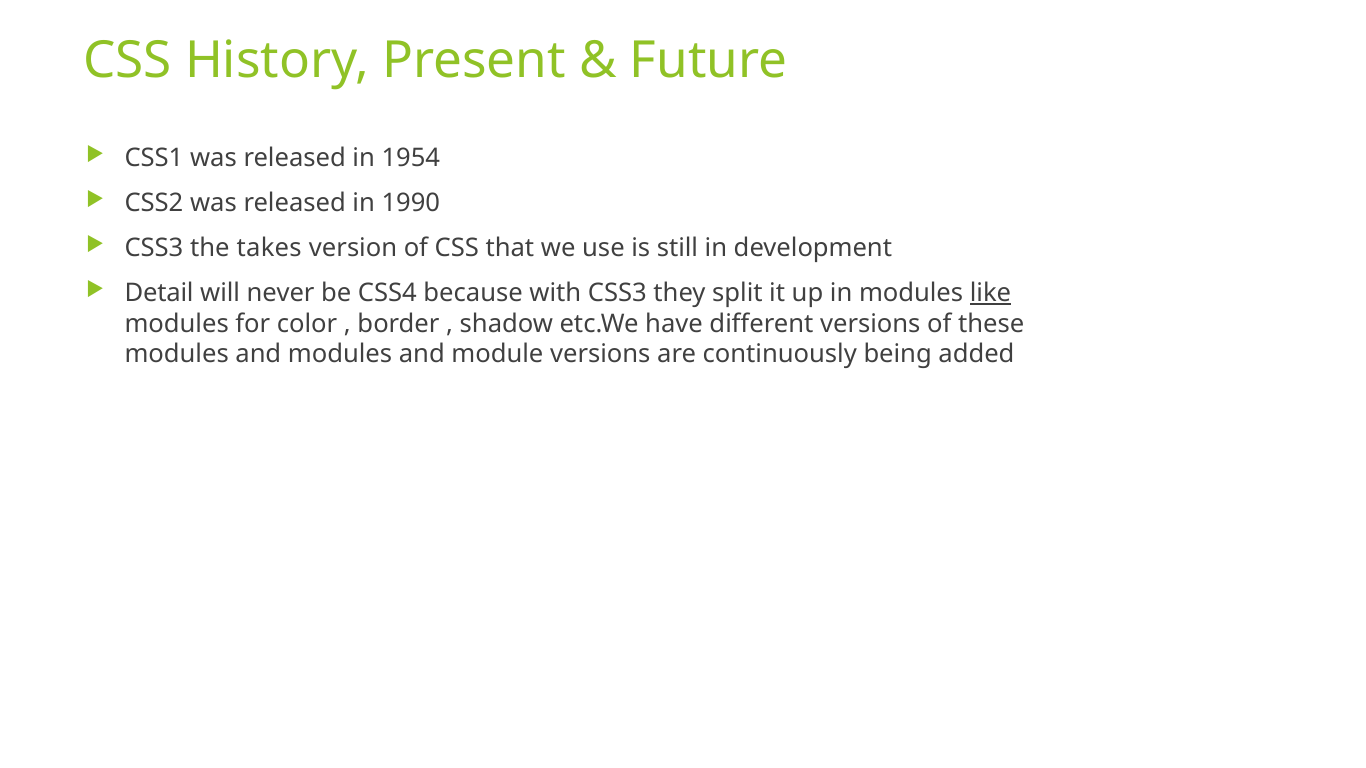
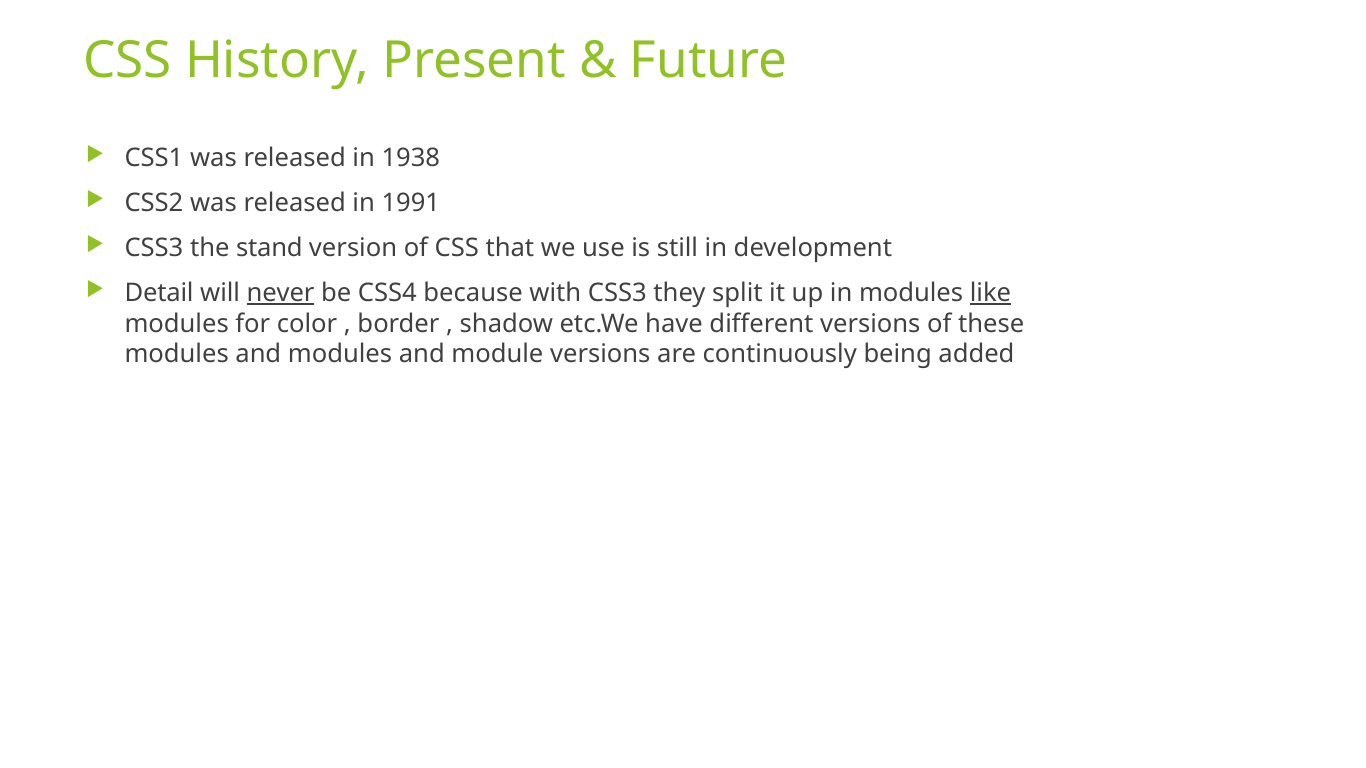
1954: 1954 -> 1938 (411, 158)
1990: 1990 -> 1991 (411, 203)
takes: takes -> stand (269, 248)
never underline: none -> present (281, 293)
